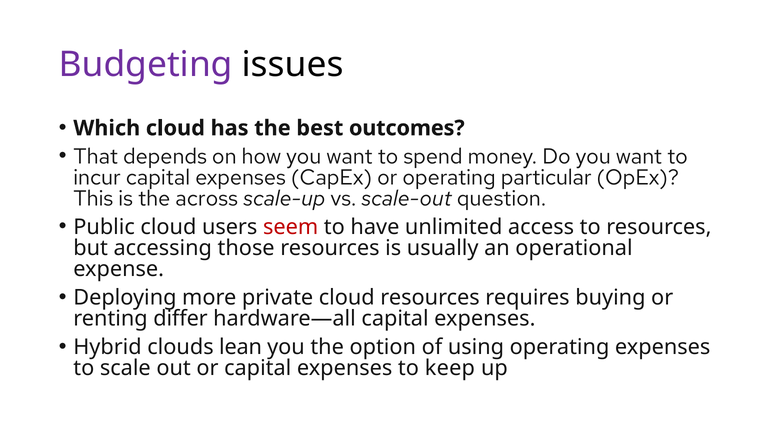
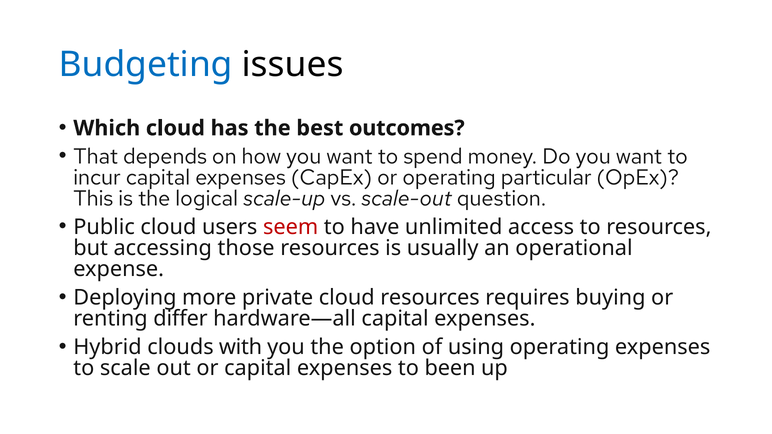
Budgeting colour: purple -> blue (146, 65)
across: across -> logical (207, 199)
lean: lean -> with (241, 347)
keep: keep -> been (450, 368)
